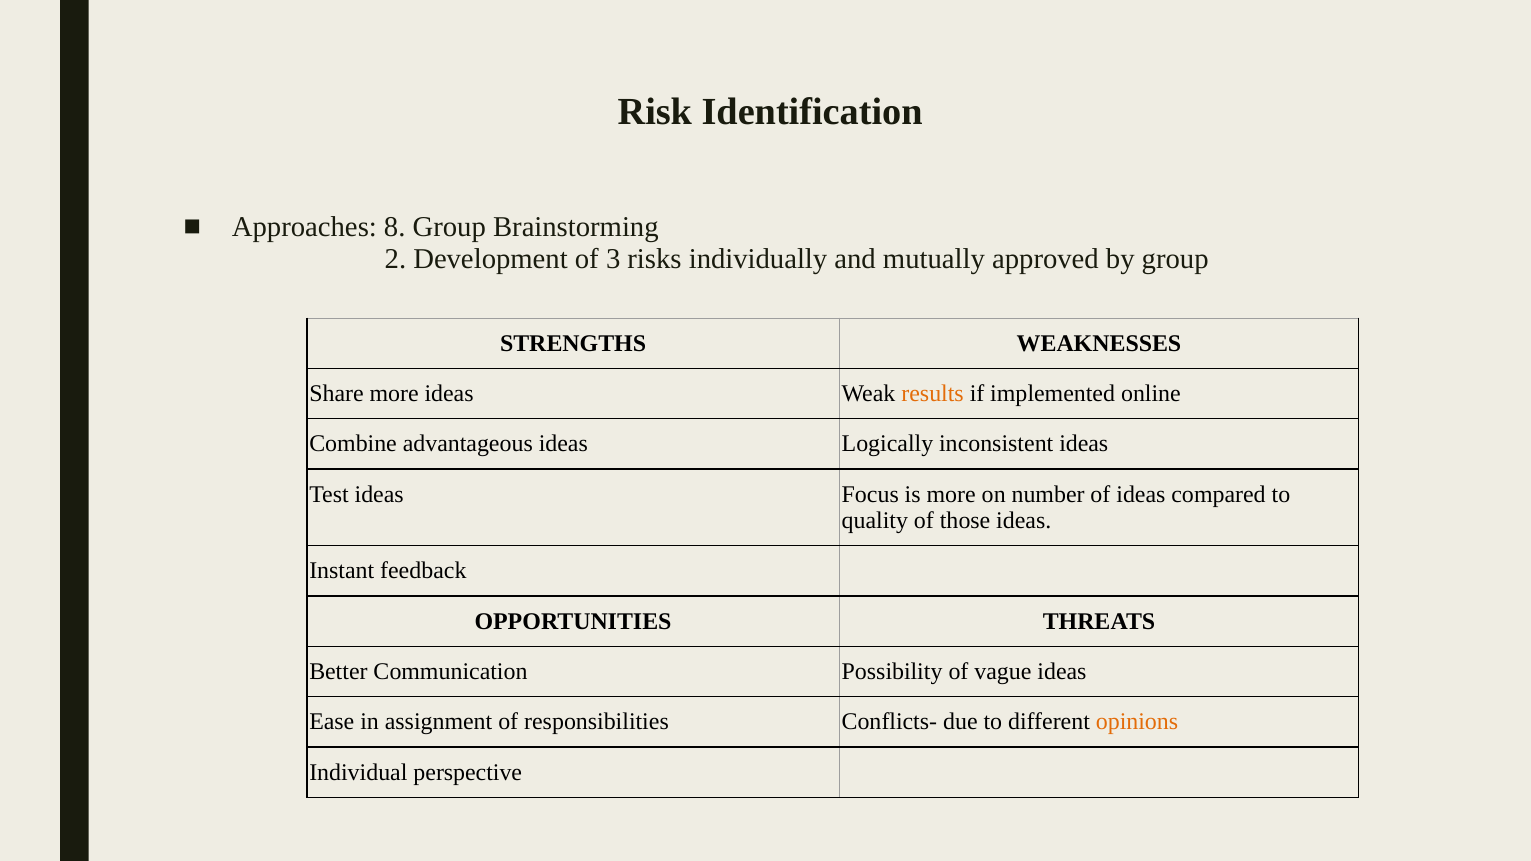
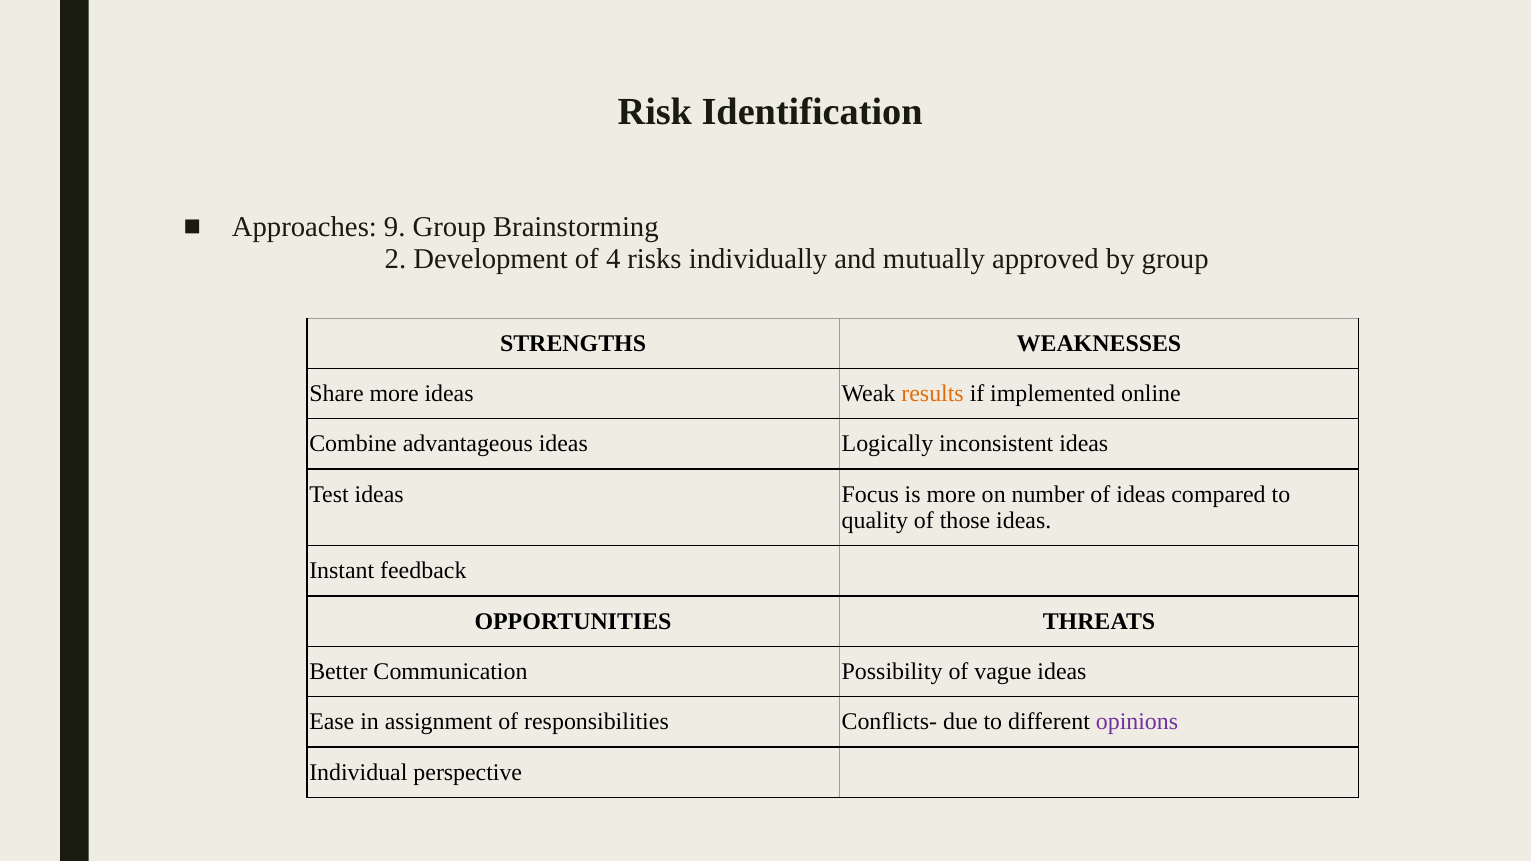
8: 8 -> 9 (395, 227)
3: 3 -> 4 (613, 259)
opinions colour: orange -> purple (1137, 722)
